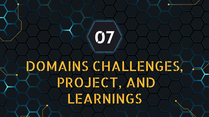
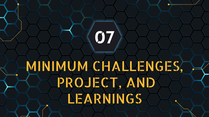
DOMAINS: DOMAINS -> MINIMUM (57, 67)
